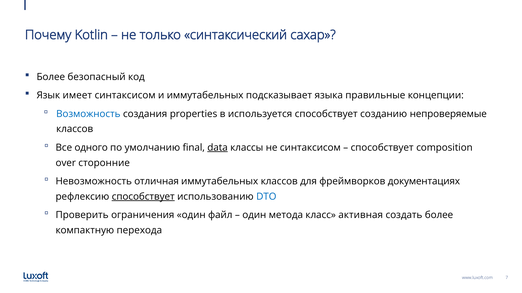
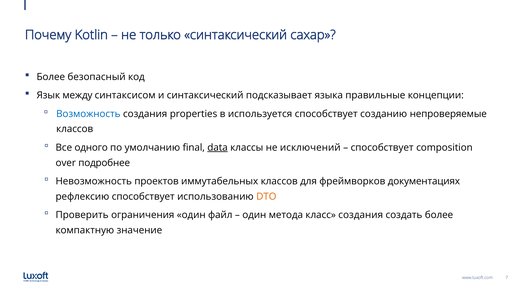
имеет: имеет -> между (77, 96)
и иммутабельных: иммутабельных -> синтаксический (205, 96)
не синтаксисом: синтаксисом -> исключений (310, 148)
сторонние: сторонние -> подробнее (104, 163)
отличная: отличная -> проектов (157, 182)
способствует underline: present -> none (143, 197)
DTO colour: blue -> orange (266, 197)
класс активная: активная -> создания (361, 215)
перехода: перехода -> значение (139, 231)
